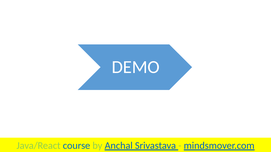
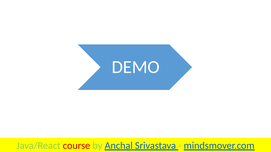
course colour: blue -> red (77, 146)
